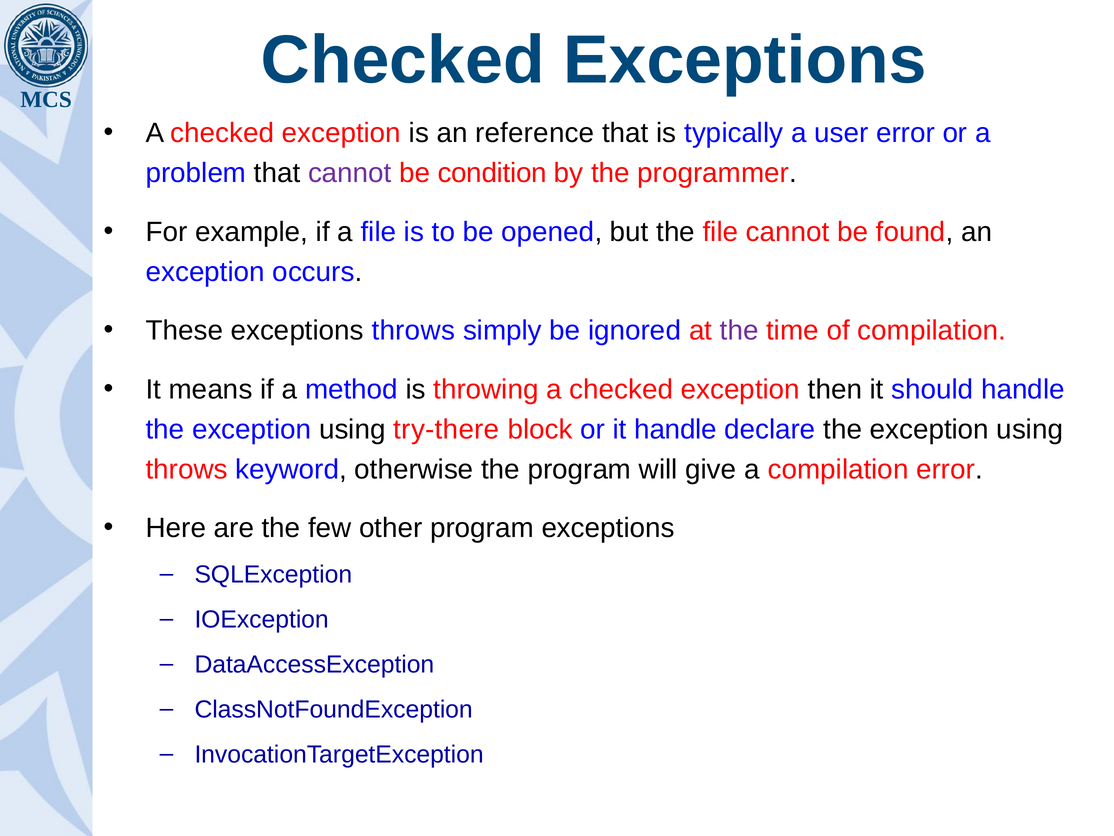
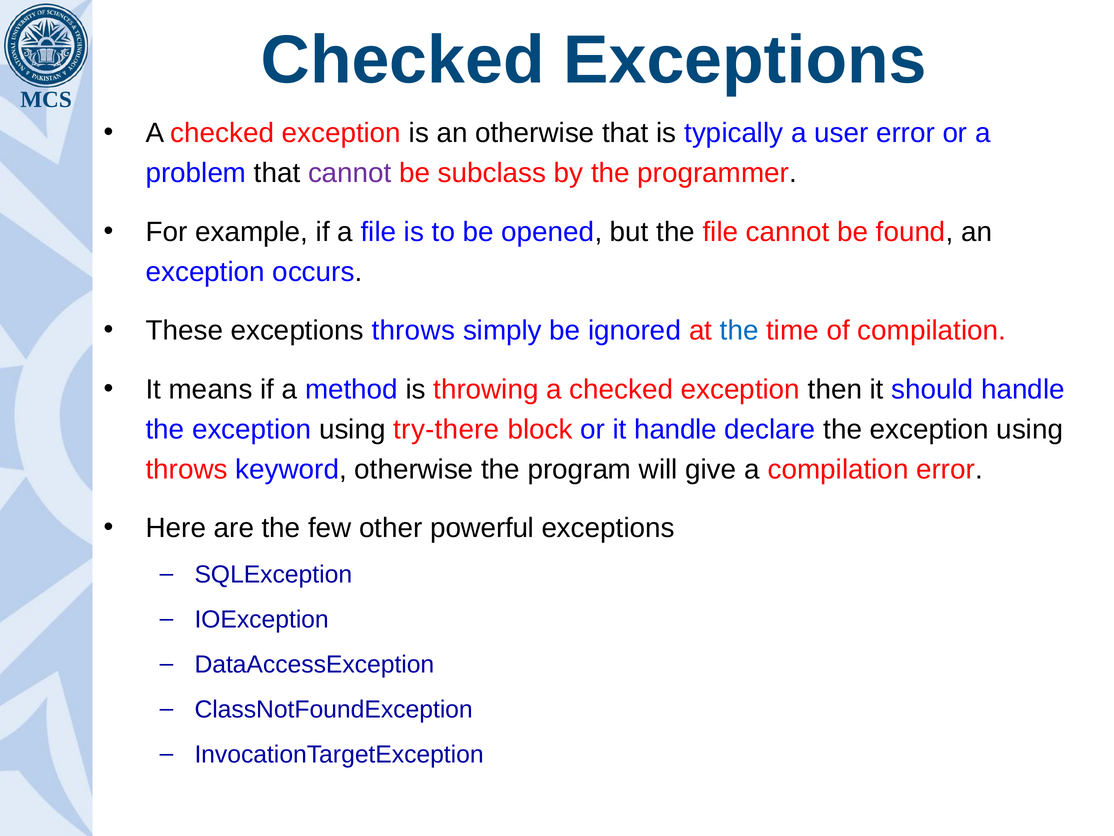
an reference: reference -> otherwise (535, 133)
condition: condition -> subclass (492, 173)
the colour: purple -> blue (739, 330)
other program: program -> powerful (482, 528)
